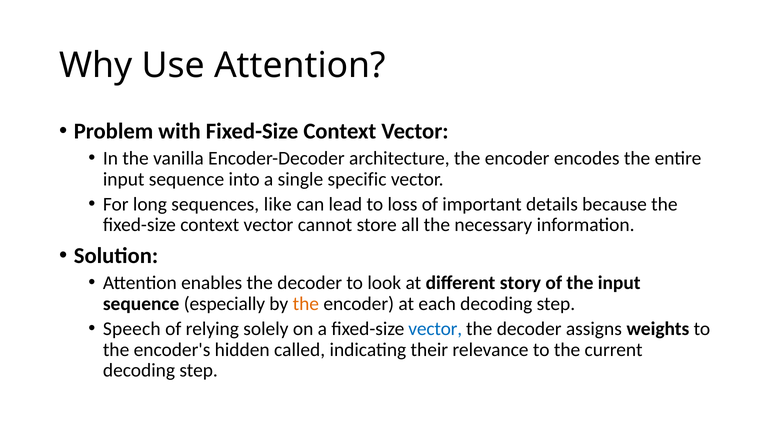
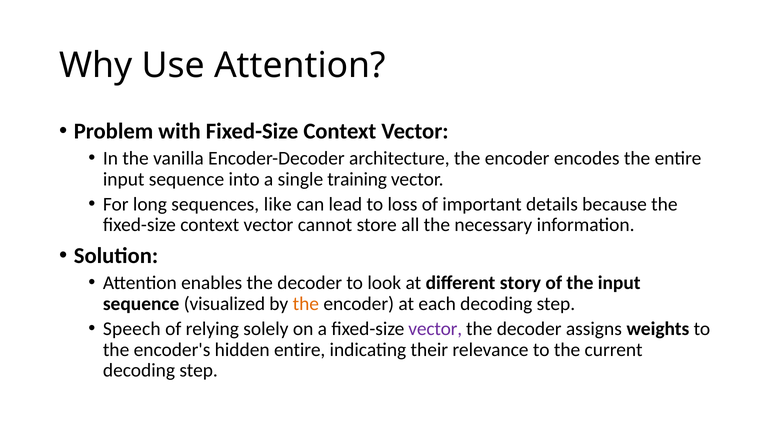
specific: specific -> training (357, 179)
especially: especially -> visualized (224, 304)
vector colour: blue -> purple (435, 329)
hidden called: called -> entire (300, 350)
